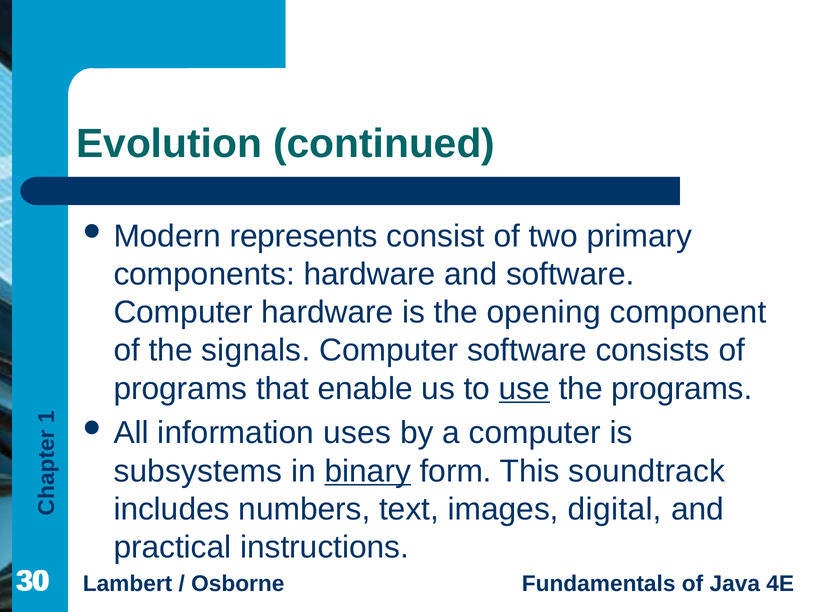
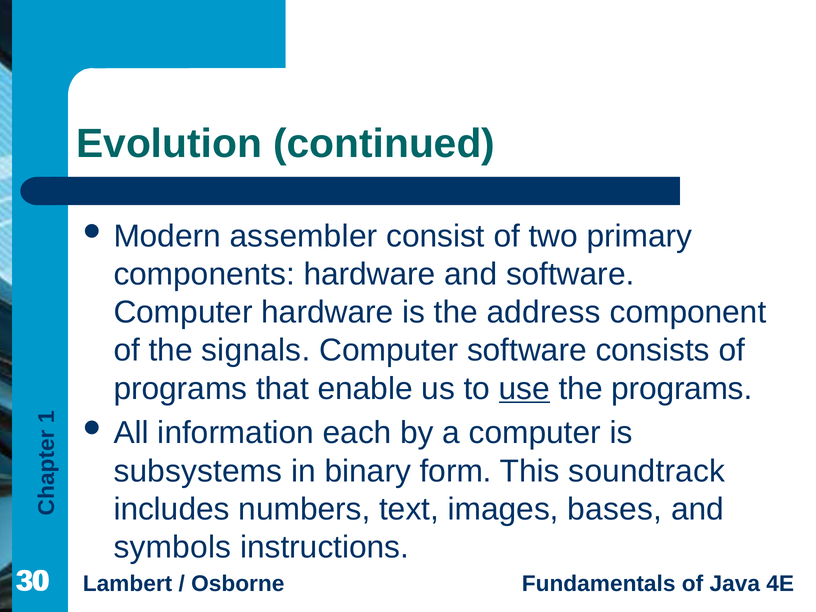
represents: represents -> assembler (304, 236)
opening: opening -> address (544, 312)
uses: uses -> each (357, 433)
binary underline: present -> none (368, 471)
digital: digital -> bases (615, 509)
practical: practical -> symbols (172, 547)
